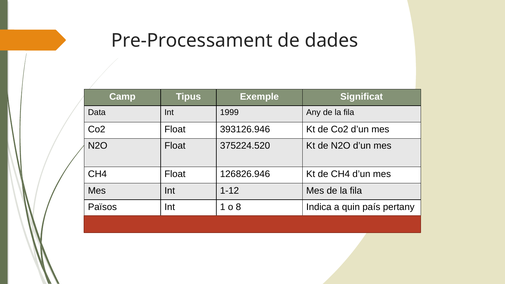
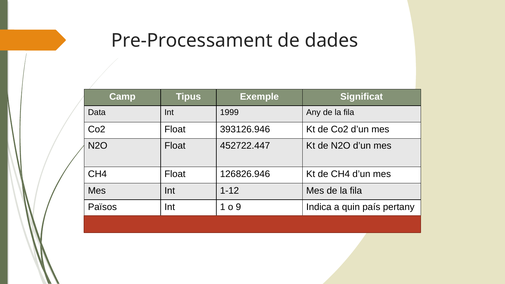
375224.520: 375224.520 -> 452722.447 (245, 146)
8: 8 -> 9 (238, 207)
